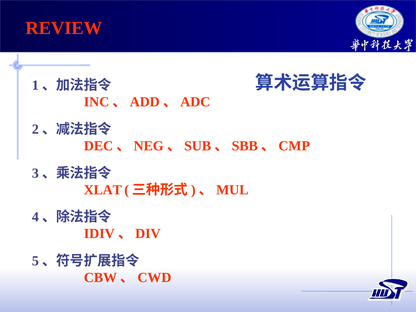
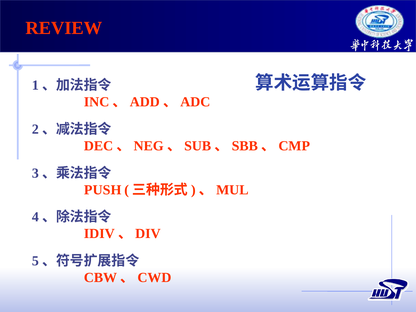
XLAT: XLAT -> PUSH (103, 190)
